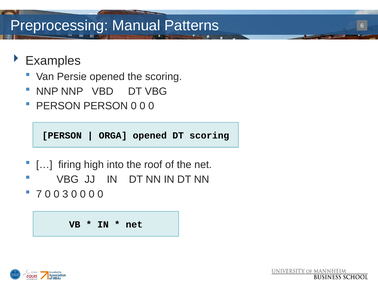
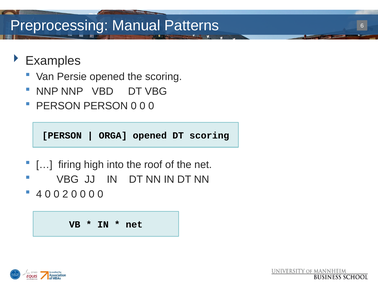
7: 7 -> 4 (39, 194)
3: 3 -> 2 (65, 194)
